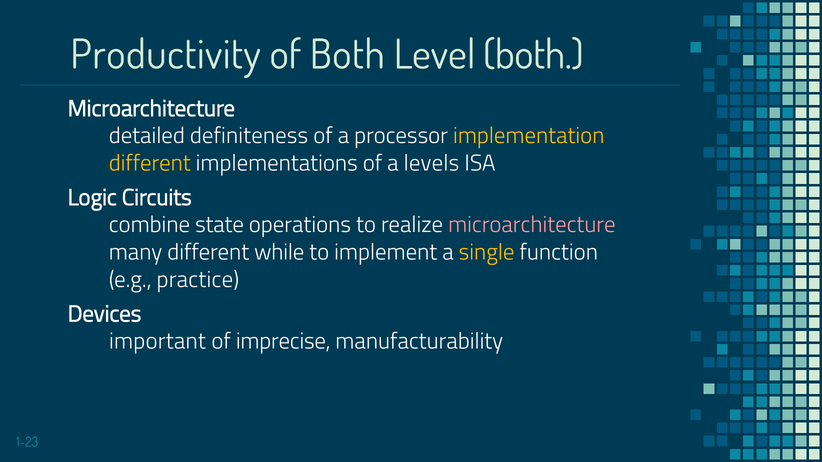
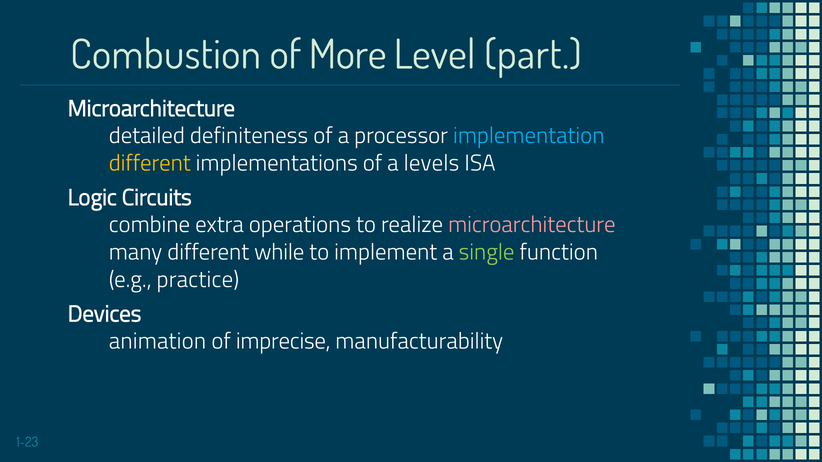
Productivity: Productivity -> Combustion (166, 55)
of Both: Both -> More (348, 55)
Level both: both -> part (533, 55)
implementation colour: yellow -> light blue (529, 136)
state: state -> extra (219, 225)
single colour: yellow -> light green (487, 252)
important: important -> animation (157, 342)
